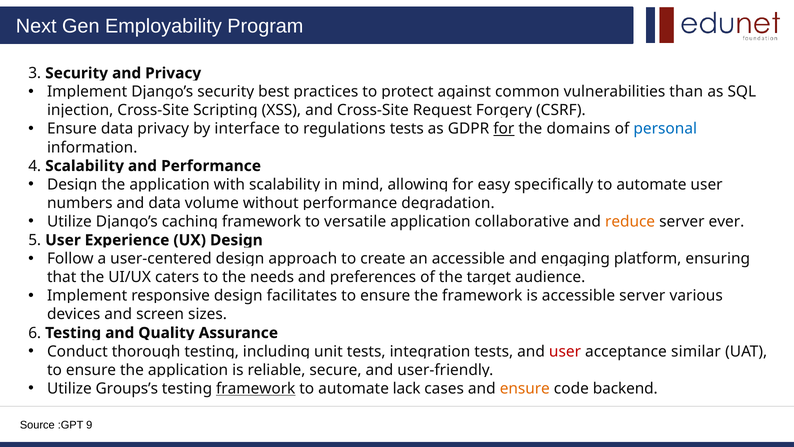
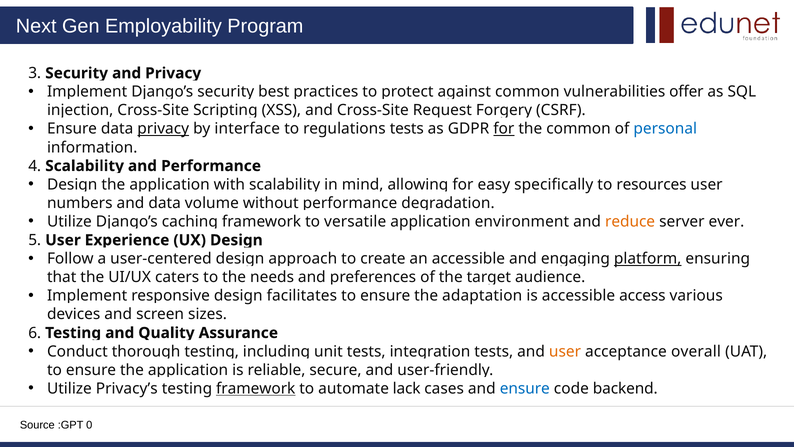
than: than -> offer (686, 92)
privacy underline: none -> present (163, 129)
the domains: domains -> common (579, 129)
automate: automate -> resources (651, 184)
collaborative: collaborative -> environment (522, 221)
platform underline: none -> present (648, 259)
the framework: framework -> adaptation (482, 296)
accessible server: server -> access (642, 296)
user colour: red -> orange (565, 351)
similar: similar -> overall (696, 351)
Groups’s: Groups’s -> Privacy’s (127, 388)
ensure colour: orange -> blue (525, 388)
9: 9 -> 0 (89, 425)
